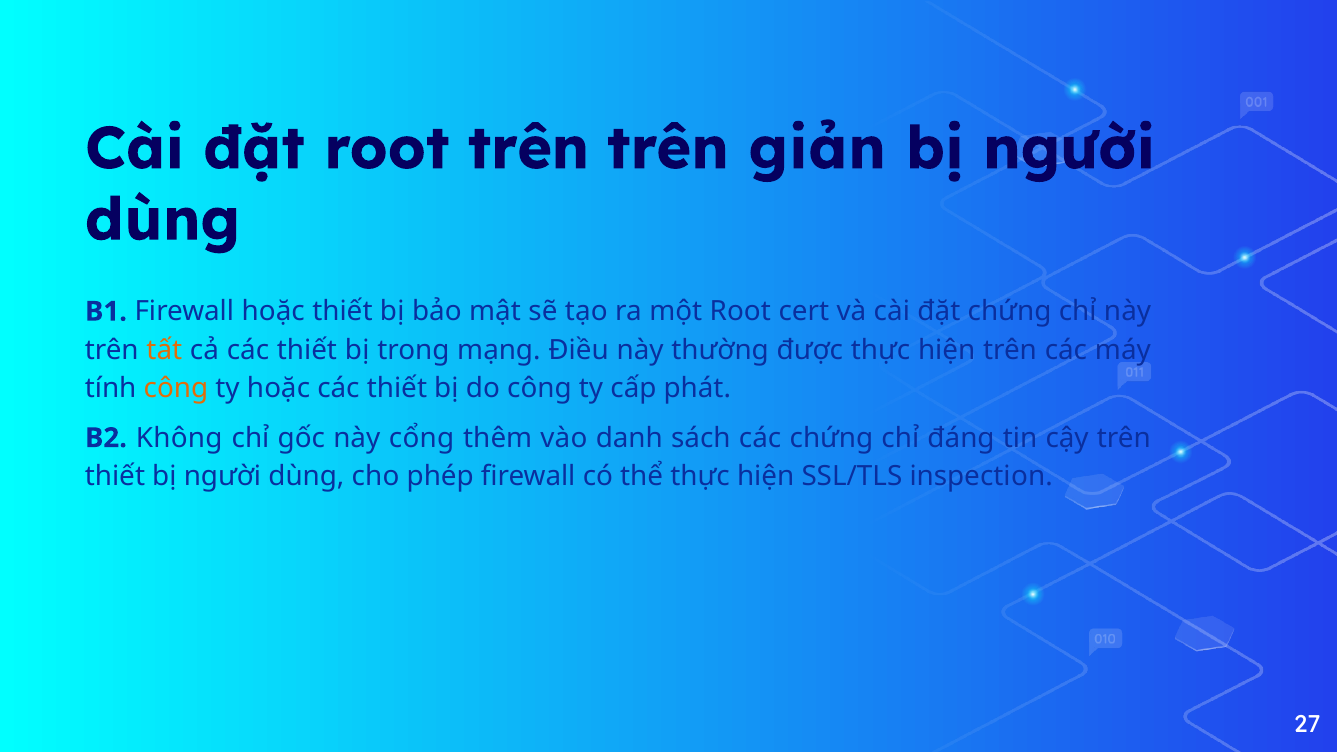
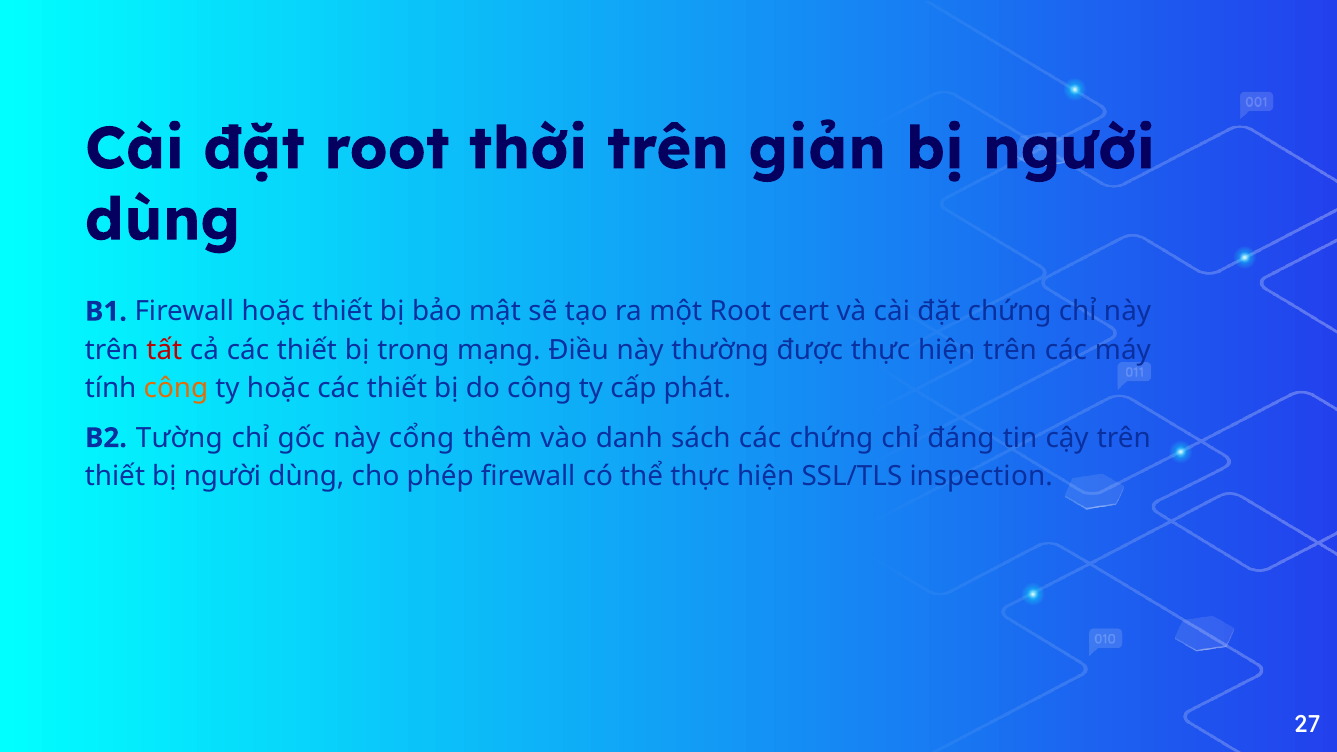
root trên: trên -> thời (528, 149)
tất colour: orange -> red (164, 350)
Không: Không -> Tường (179, 438)
